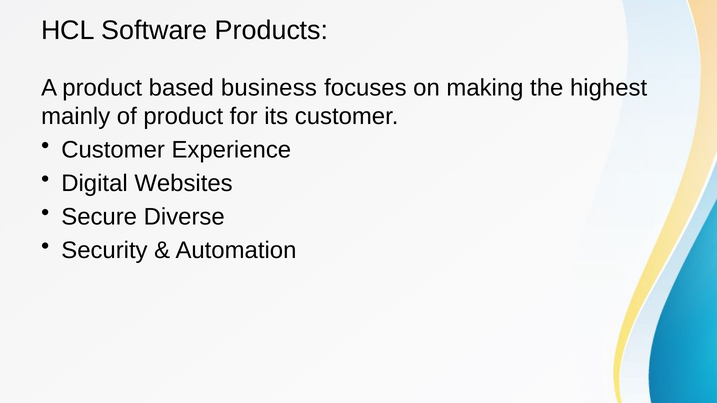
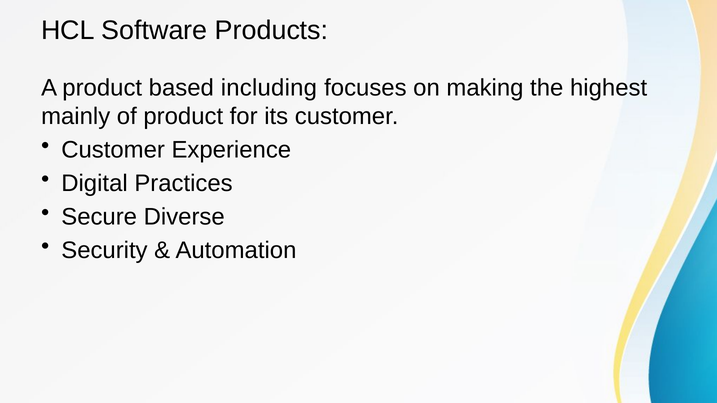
business: business -> including (269, 88)
Websites: Websites -> Practices (184, 183)
